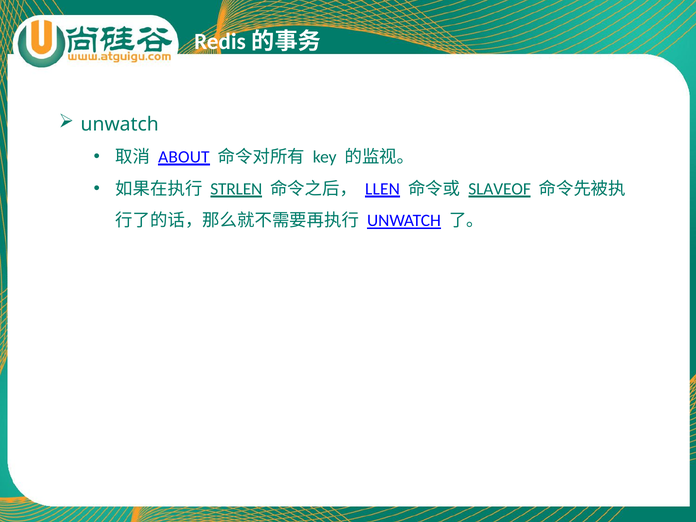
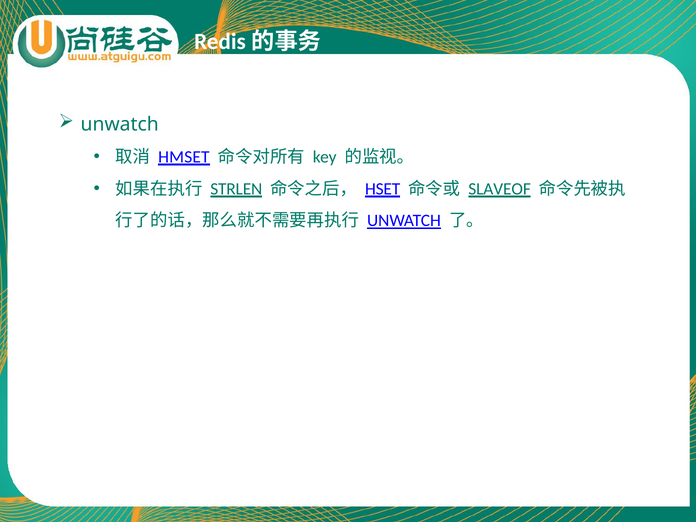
ABOUT: ABOUT -> HMSET (184, 157)
LLEN: LLEN -> HSET (383, 189)
